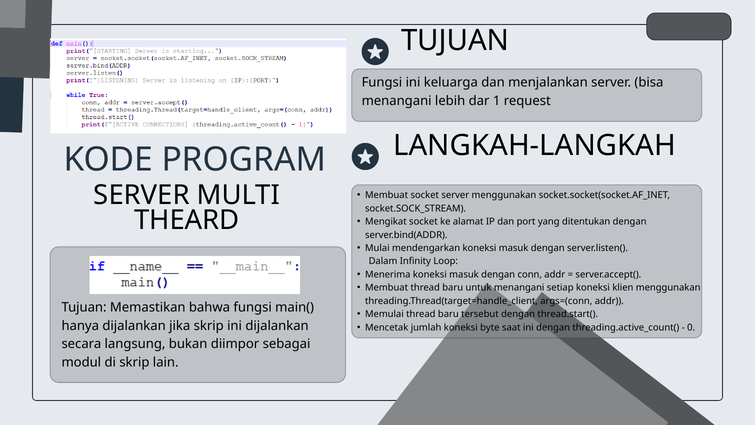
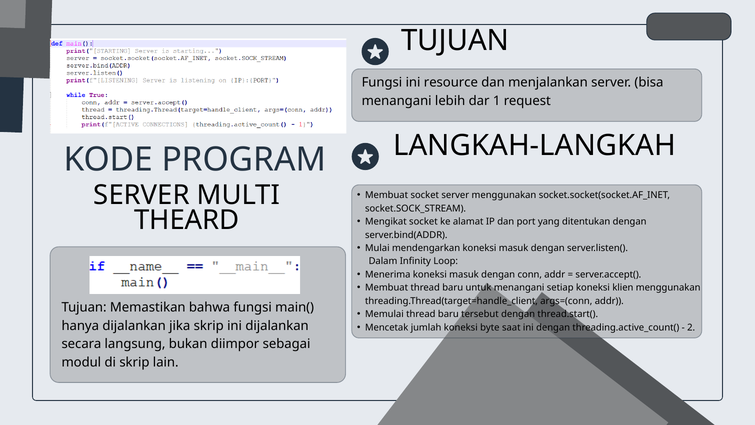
keluarga: keluarga -> resource (451, 83)
0: 0 -> 2 (691, 327)
